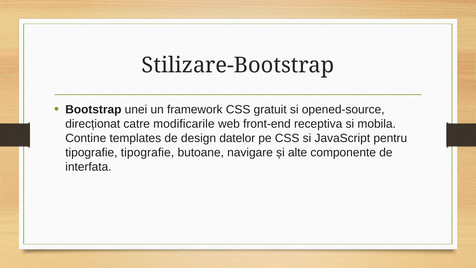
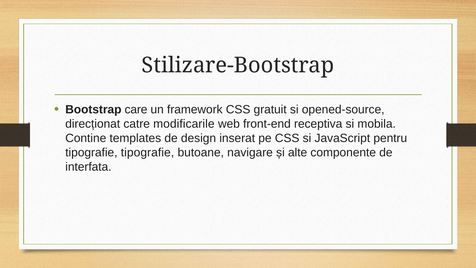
unei: unei -> care (136, 110)
datelor: datelor -> inserat (237, 138)
